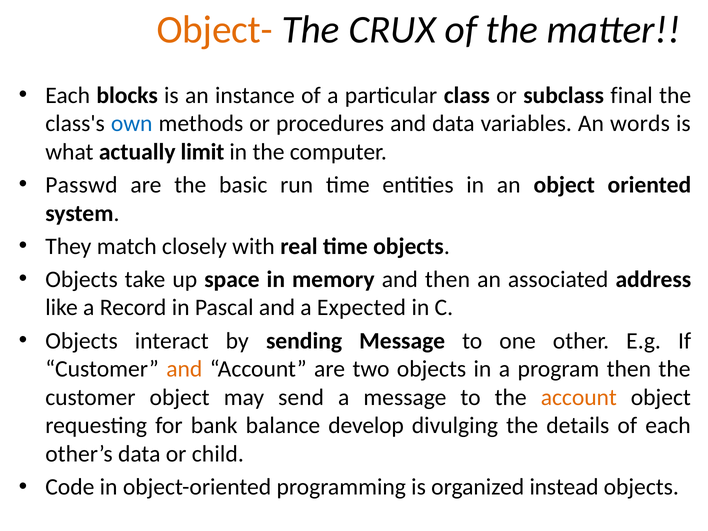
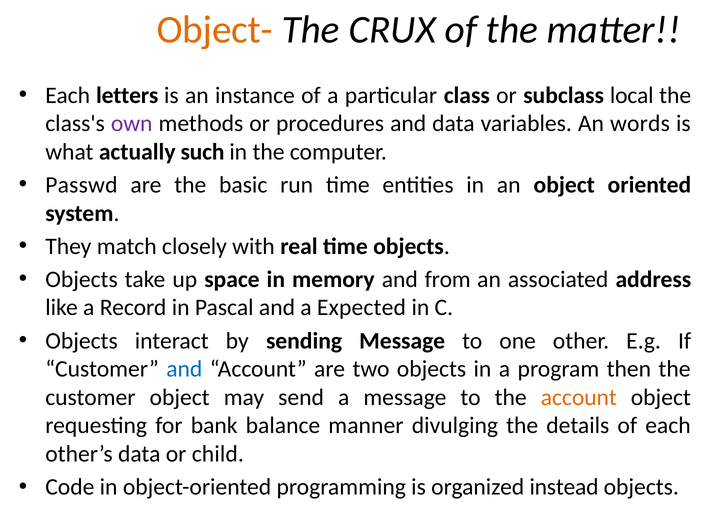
blocks: blocks -> letters (127, 95)
final: final -> local (632, 95)
own colour: blue -> purple (132, 124)
limit: limit -> such (203, 152)
and then: then -> from (448, 279)
and colour: orange -> blue (184, 369)
develop: develop -> manner (366, 426)
